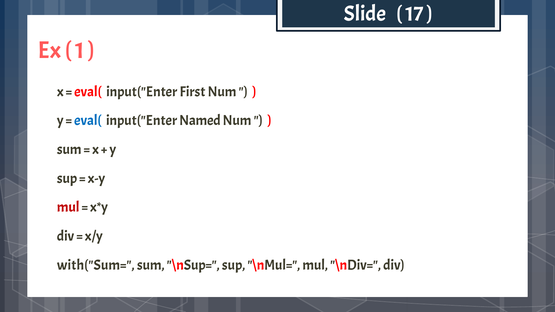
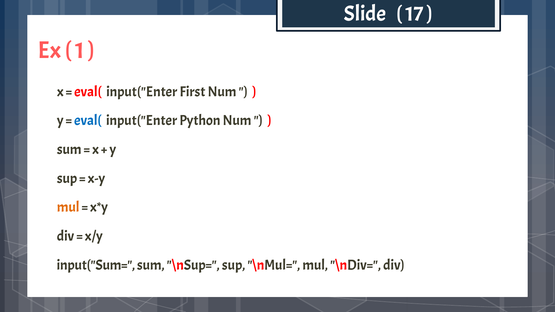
Named: Named -> Python (200, 121)
mul colour: red -> orange (68, 207)
with("Sum=: with("Sum= -> input("Sum= (96, 265)
